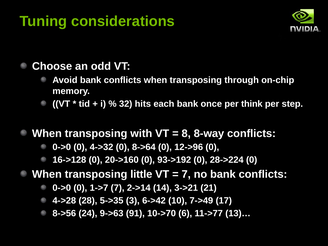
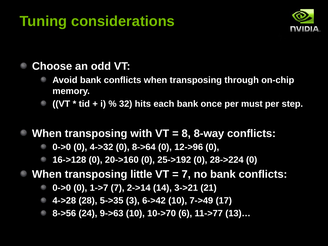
think: think -> must (252, 104)
93->192: 93->192 -> 25->192 (174, 160)
9->63 91: 91 -> 10 (135, 213)
